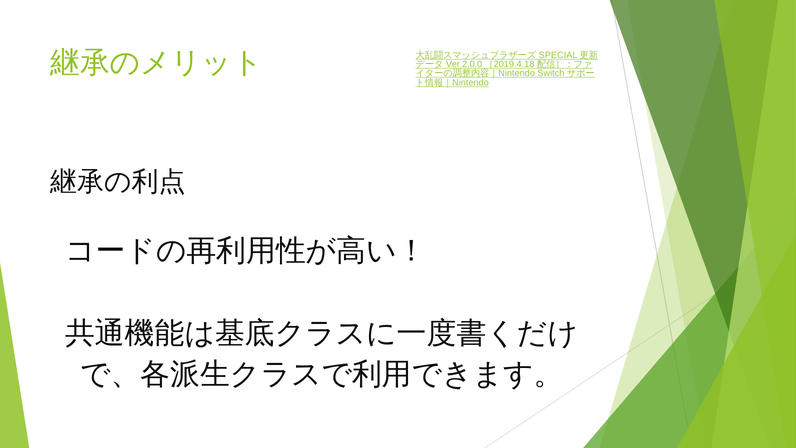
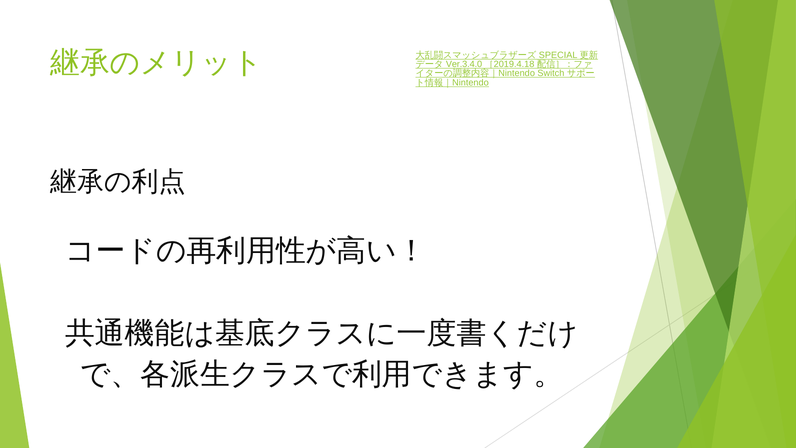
Ver.2.0.0: Ver.2.0.0 -> Ver.3.4.0 (464, 64)
